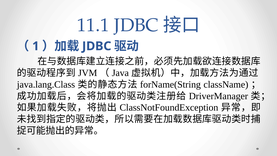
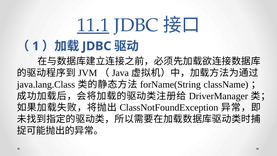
11.1 underline: none -> present (93, 25)
